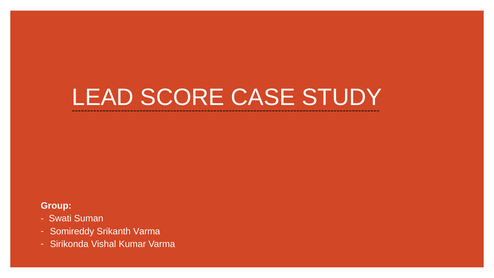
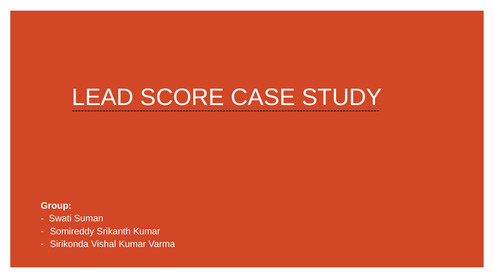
Srikanth Varma: Varma -> Kumar (147, 231)
